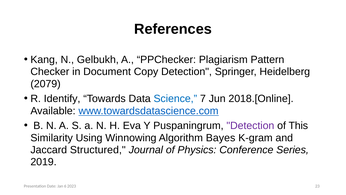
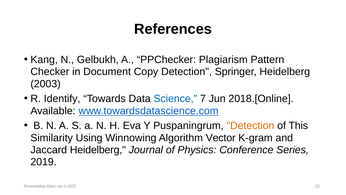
2079: 2079 -> 2003 (46, 84)
Detection colour: purple -> orange (250, 126)
Bayes: Bayes -> Vector (221, 138)
Jaccard Structured: Structured -> Heidelberg (98, 150)
